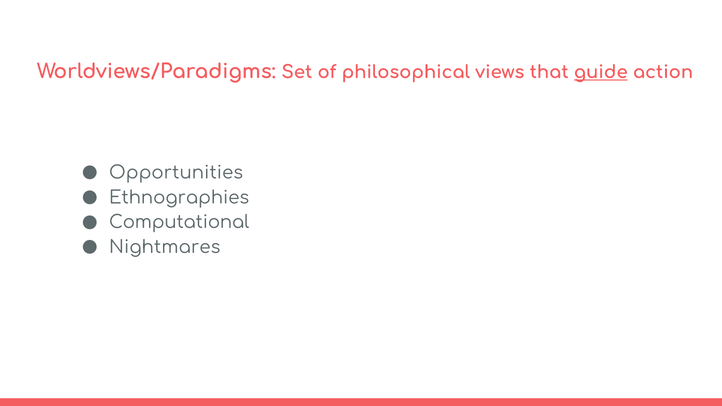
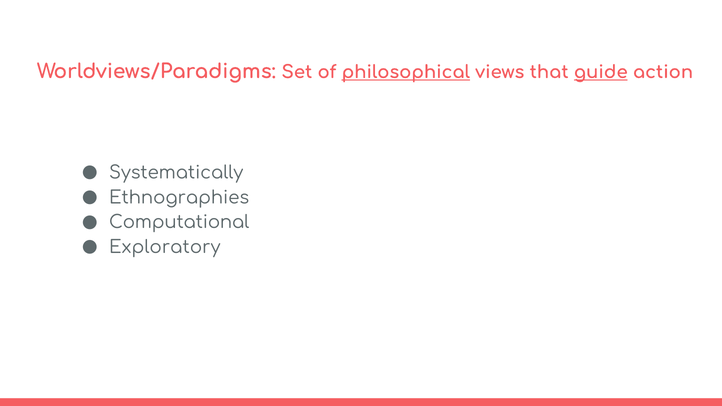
philosophical underline: none -> present (406, 72)
Opportunities: Opportunities -> Systematically (176, 173)
Nightmares: Nightmares -> Exploratory (165, 247)
